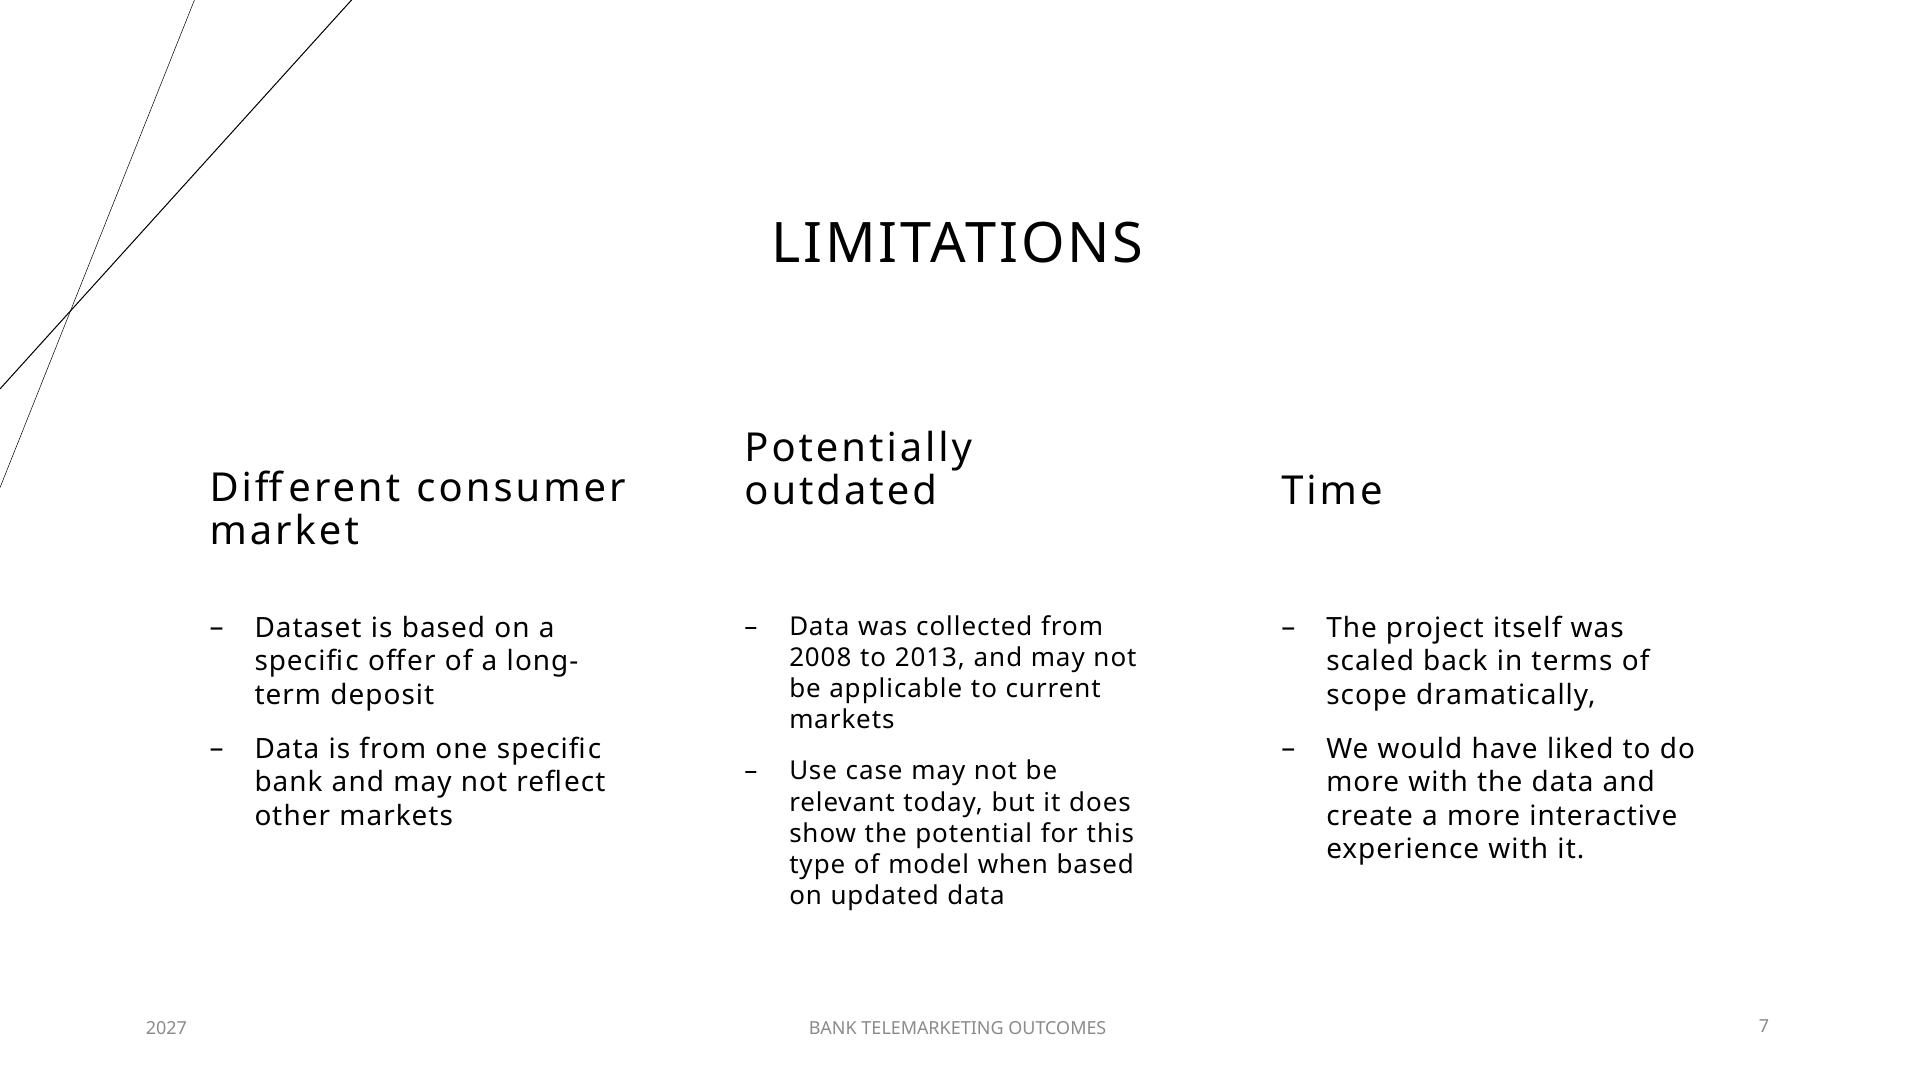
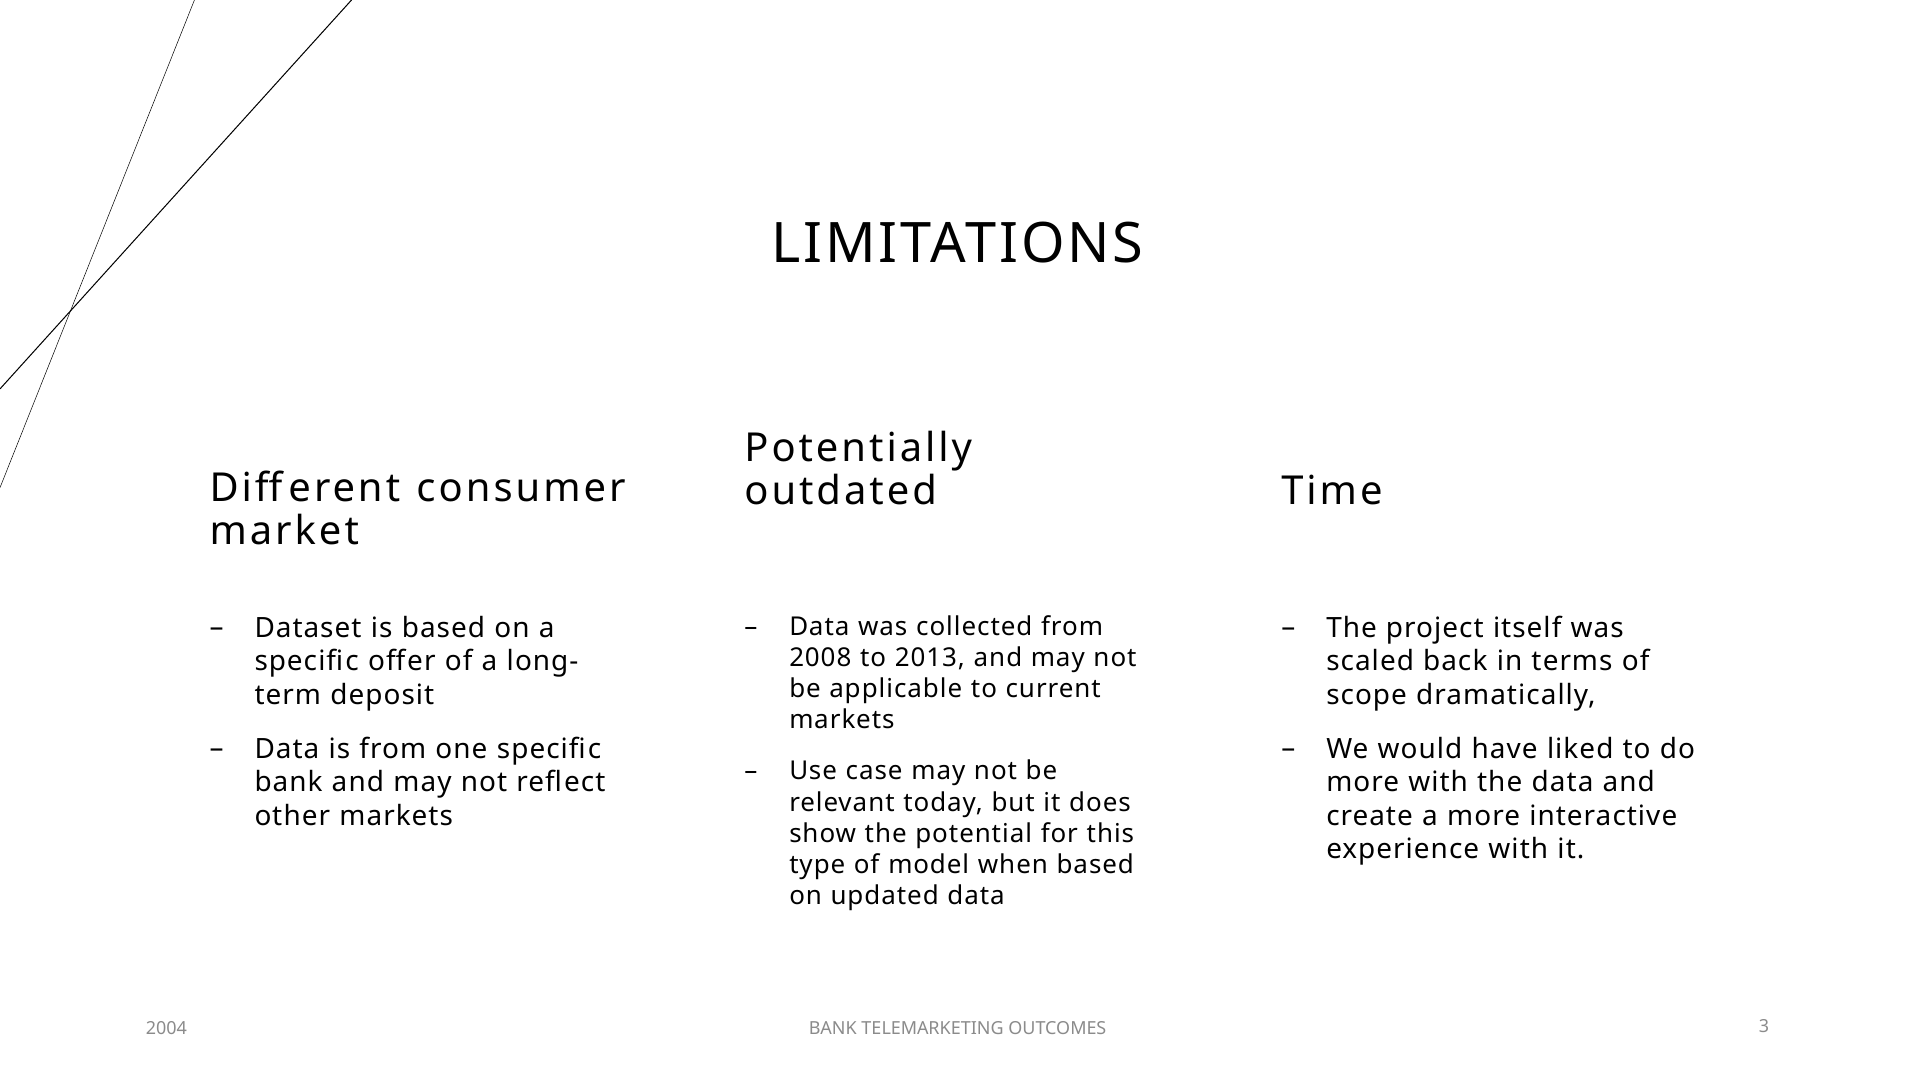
2027: 2027 -> 2004 (166, 1028)
7: 7 -> 3 (1764, 1027)
